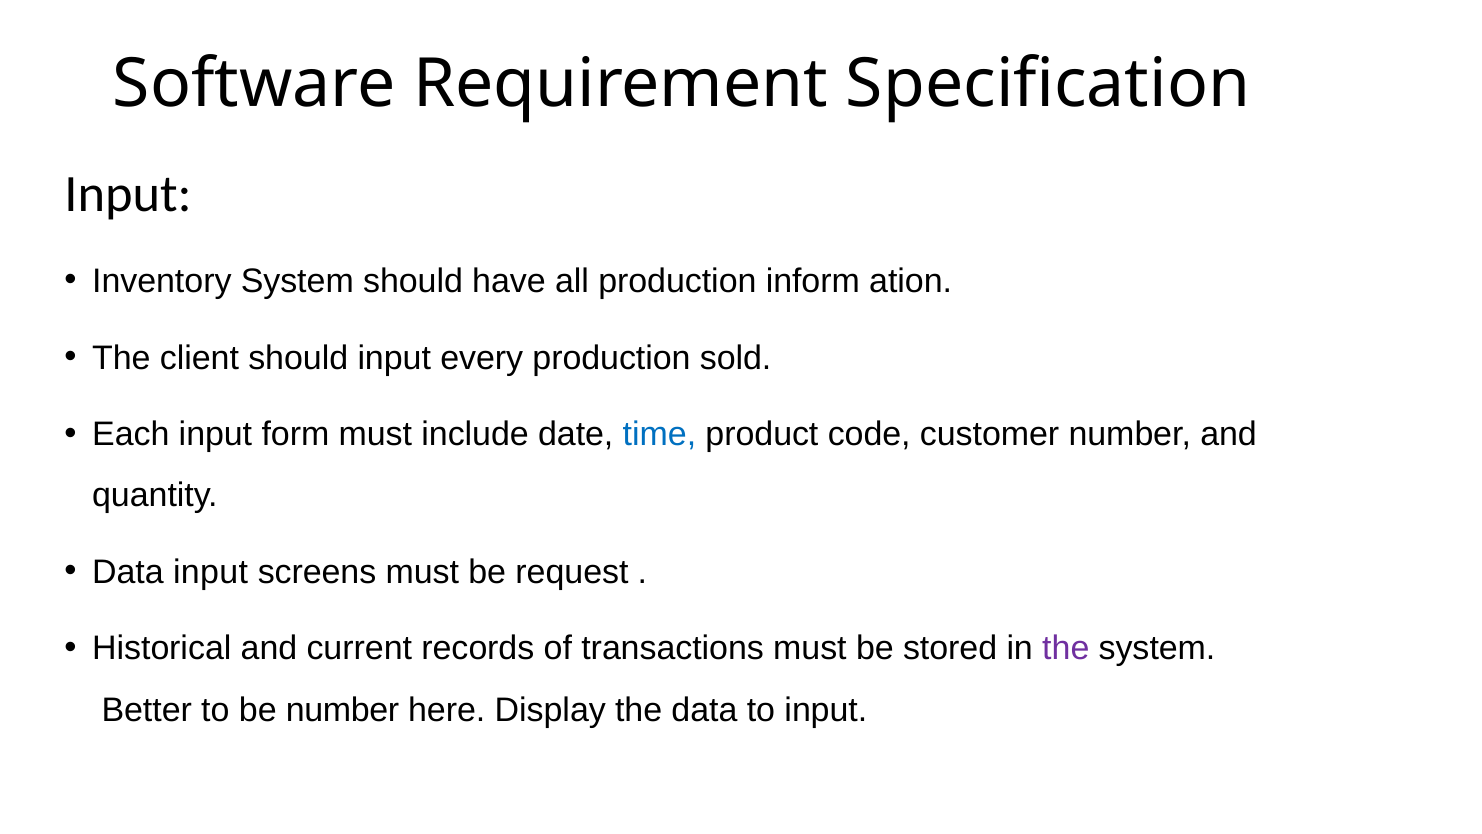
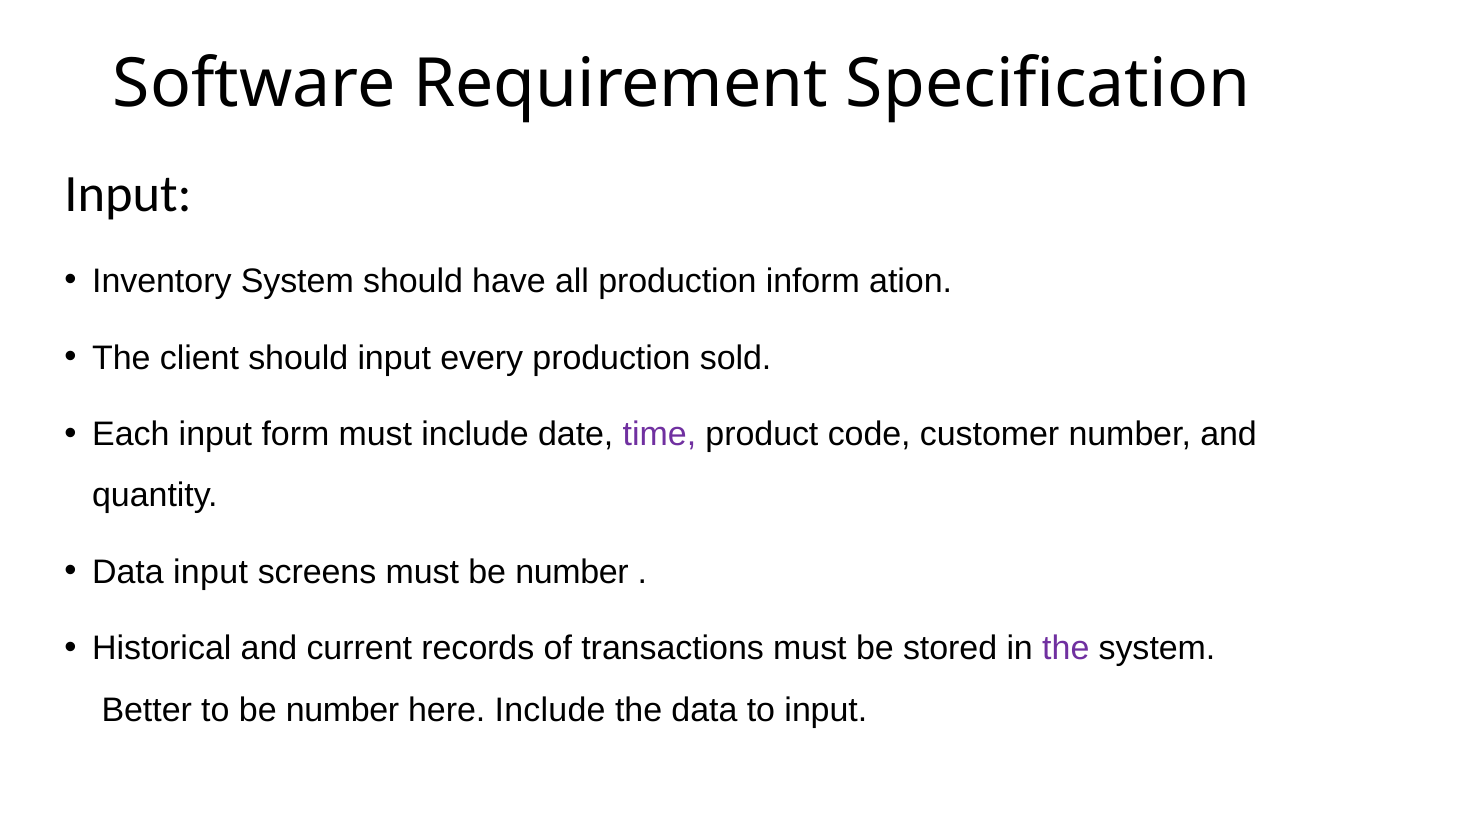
time colour: blue -> purple (659, 434)
must be request: request -> number (572, 572)
here Display: Display -> Include (550, 710)
